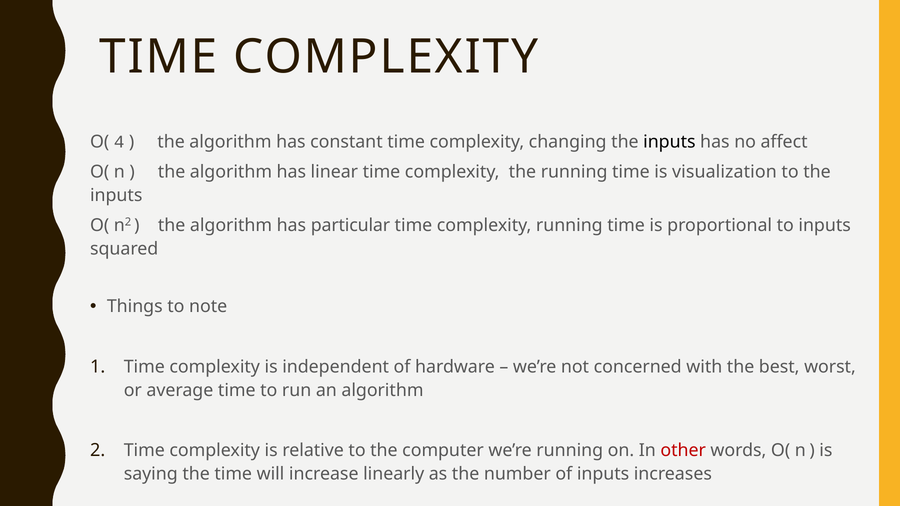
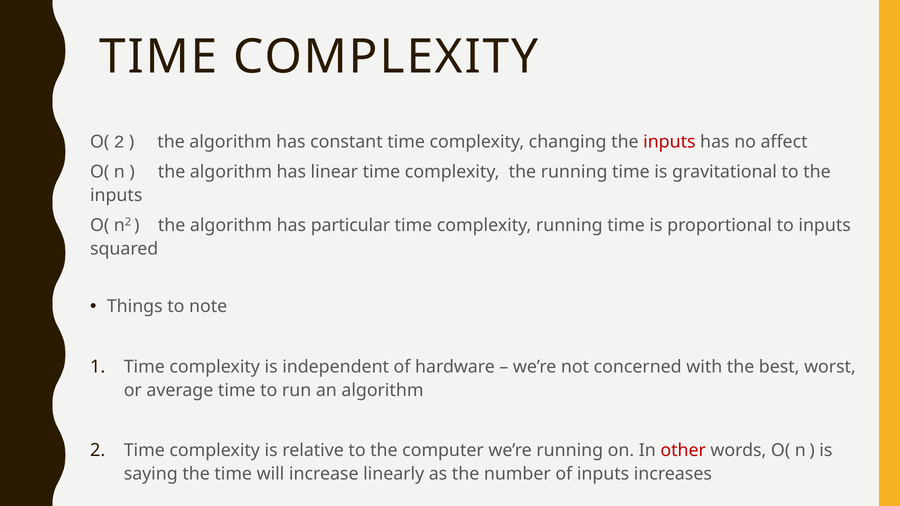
O( 4: 4 -> 2 (119, 142)
inputs colour: black -> red (669, 142)
visualization: visualization -> gravitational (724, 172)
